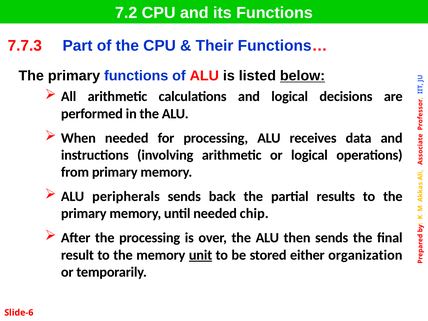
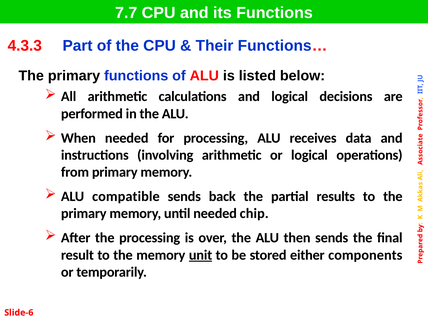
7.2: 7.2 -> 7.7 (126, 13)
7.7.3: 7.7.3 -> 4.3.3 (25, 46)
below underline: present -> none (303, 76)
peripherals: peripherals -> compatible (126, 196)
organization: organization -> components (365, 255)
